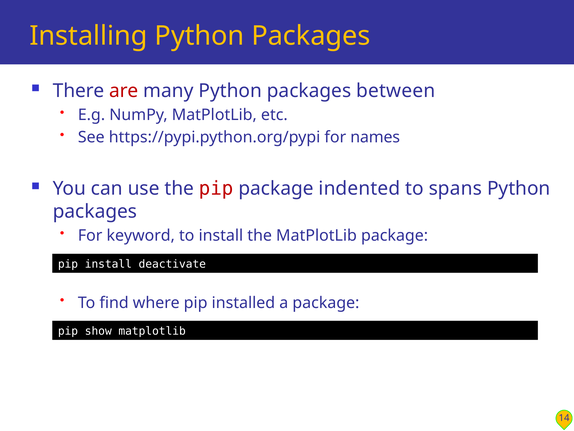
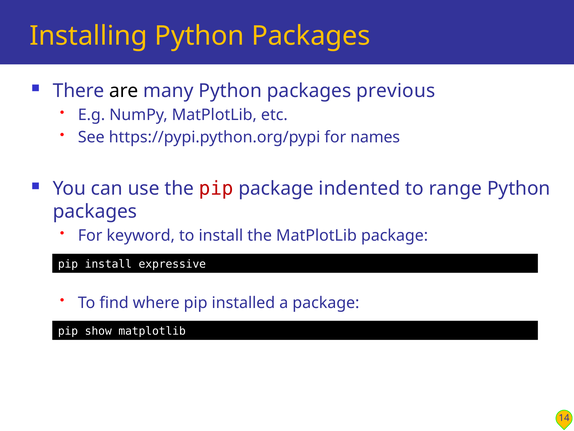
are colour: red -> black (124, 91)
between: between -> previous (396, 91)
spans: spans -> range (455, 188)
deactivate: deactivate -> expressive (172, 264)
